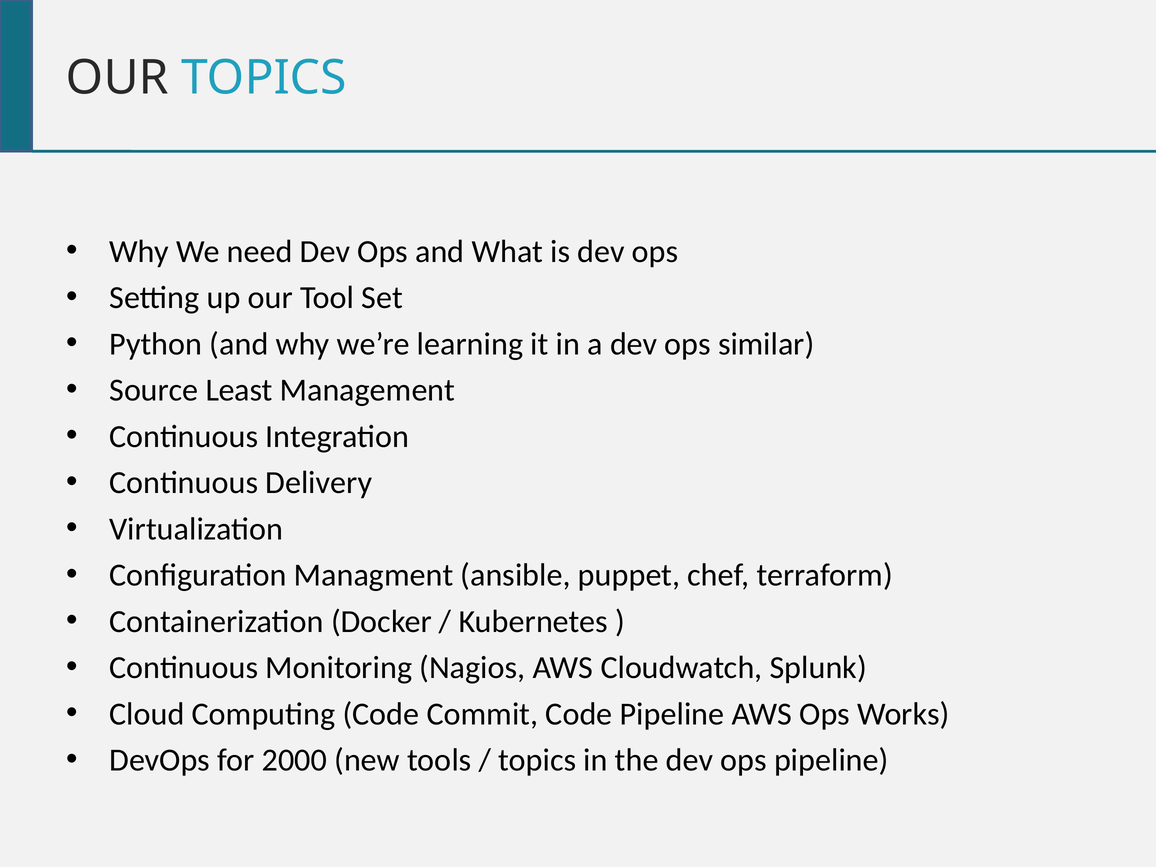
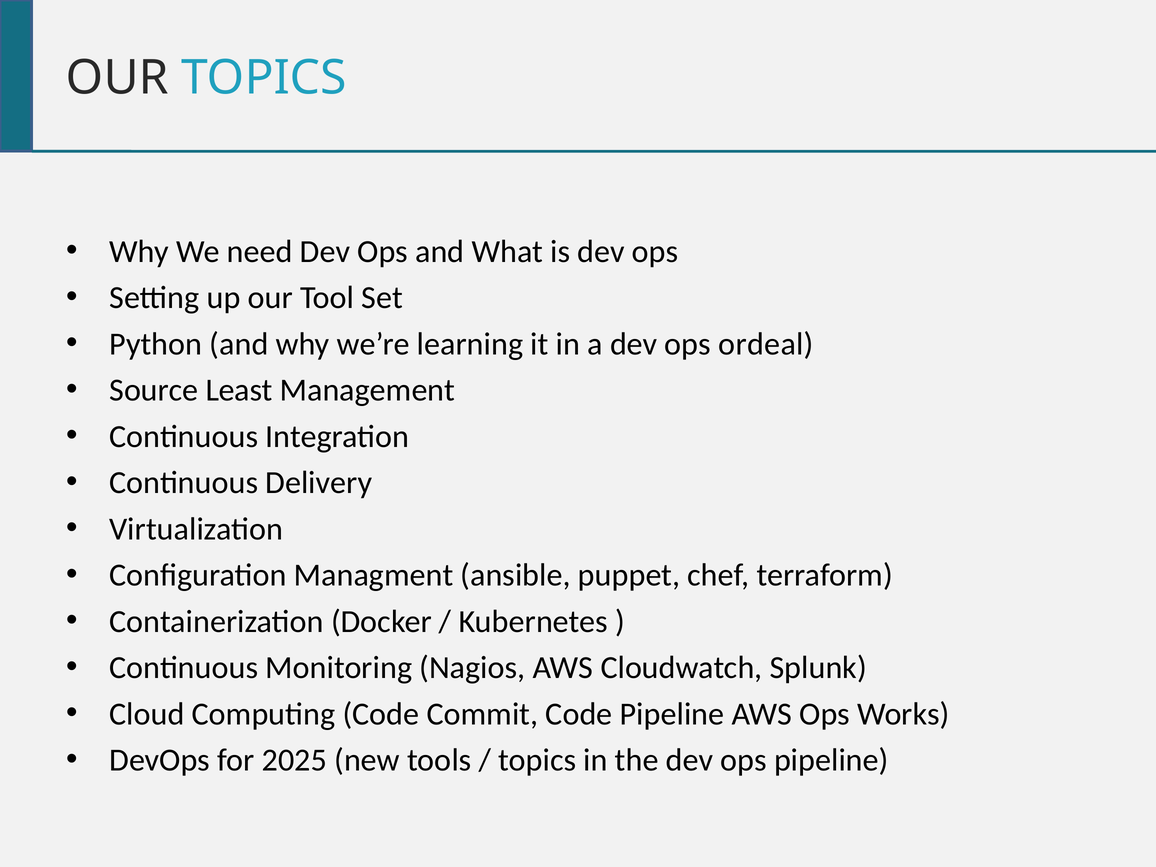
similar: similar -> ordeal (766, 344)
2000: 2000 -> 2025 (294, 760)
